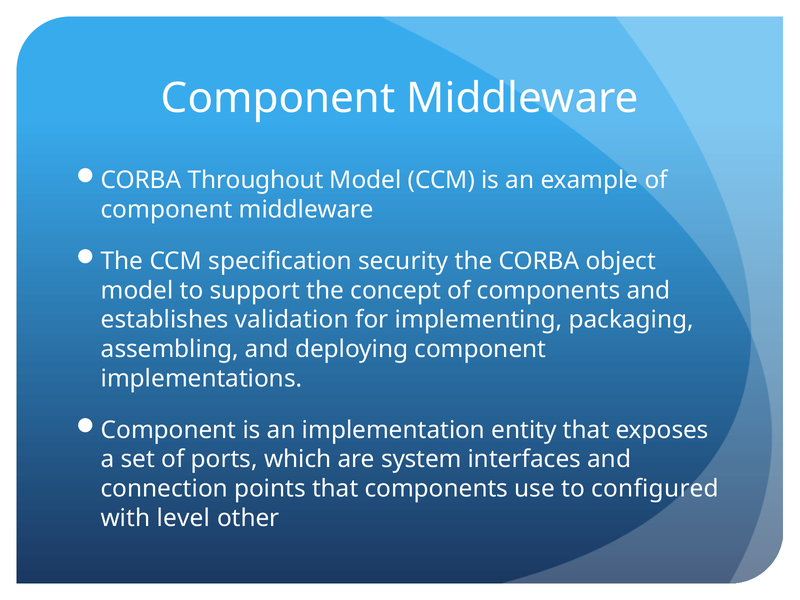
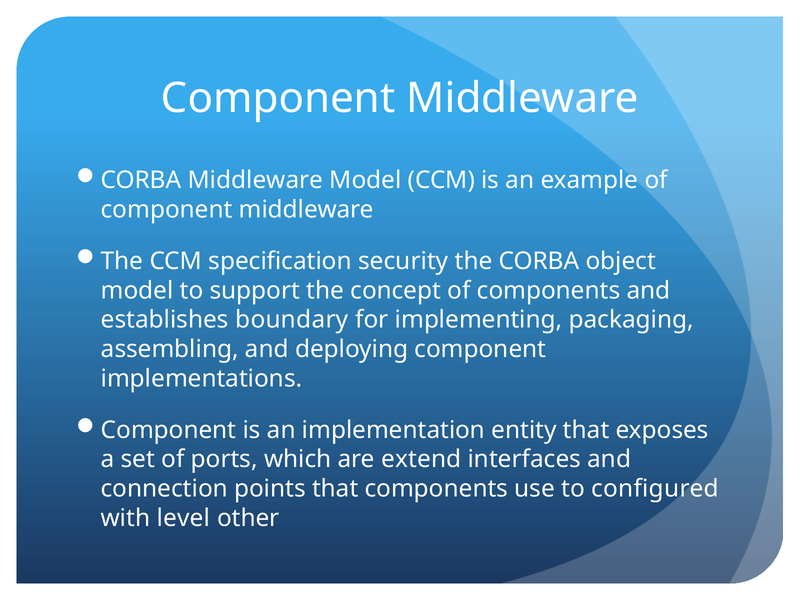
CORBA Throughout: Throughout -> Middleware (256, 180)
validation: validation -> boundary (292, 320)
system: system -> extend (421, 459)
